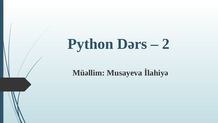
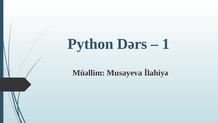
2: 2 -> 1 (166, 44)
